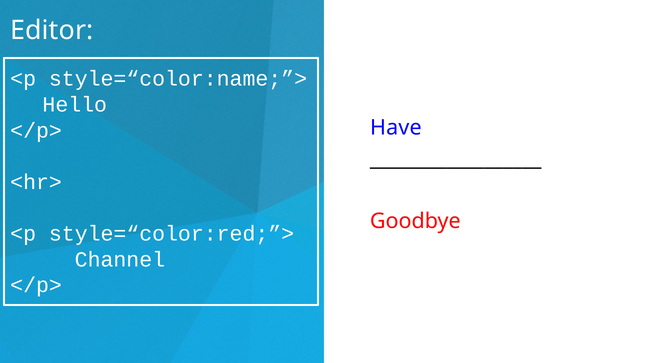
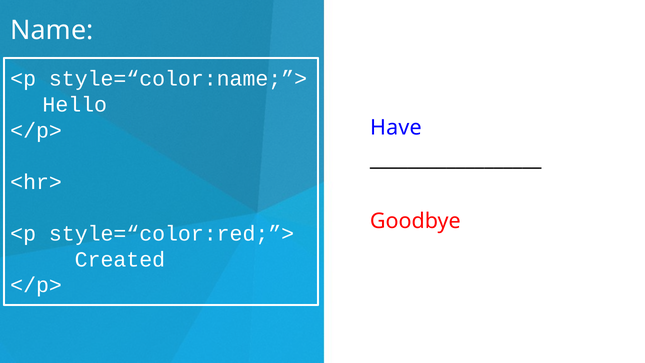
Editor: Editor -> Name (52, 30)
Channel: Channel -> Created (120, 259)
